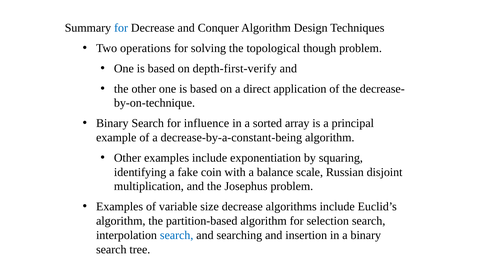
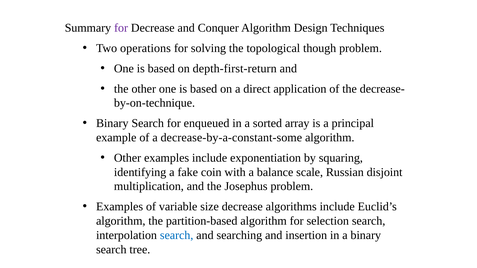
for colour: blue -> purple (121, 28)
depth-first-verify: depth-first-verify -> depth-first-return (235, 69)
influence: influence -> enqueued (207, 123)
decrease-by-a-constant-being: decrease-by-a-constant-being -> decrease-by-a-constant-some (231, 138)
